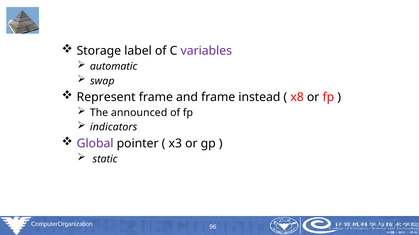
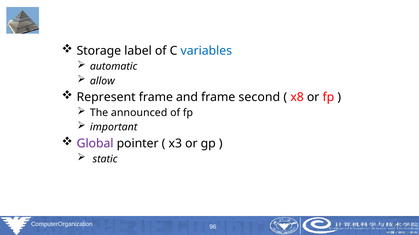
variables colour: purple -> blue (206, 51)
swap: swap -> allow (102, 81)
instead: instead -> second (259, 97)
indicators: indicators -> important (114, 128)
